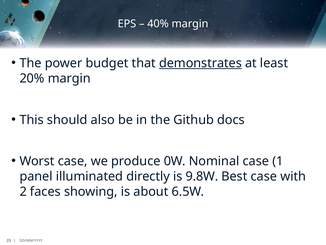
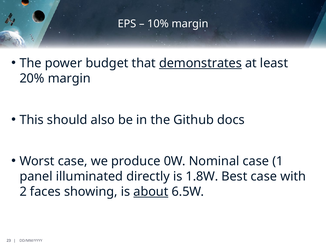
40%: 40% -> 10% (158, 24)
9.8W: 9.8W -> 1.8W (202, 176)
about underline: none -> present (151, 191)
